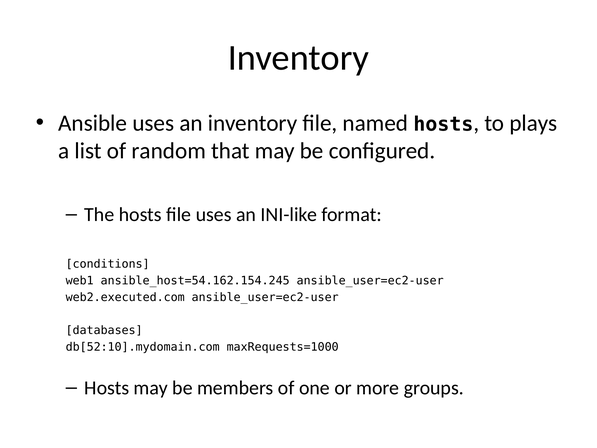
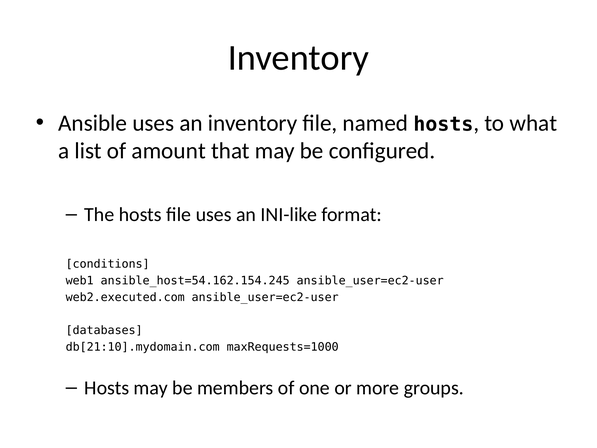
plays: plays -> what (533, 123)
random: random -> amount (169, 151)
db[52:10].mydomain.com: db[52:10].mydomain.com -> db[21:10].mydomain.com (143, 347)
